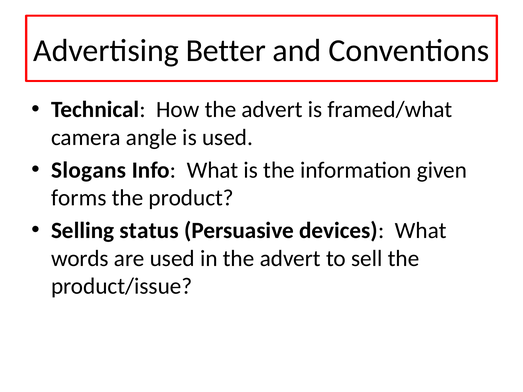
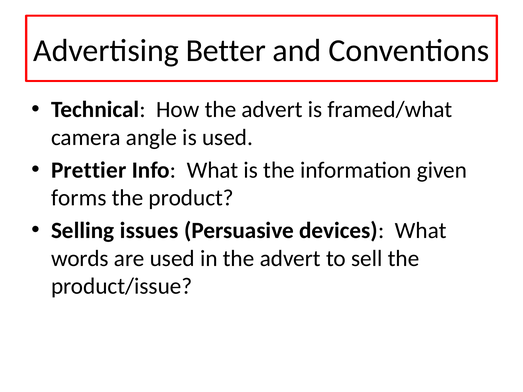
Slogans: Slogans -> Prettier (89, 170)
status: status -> issues (149, 231)
